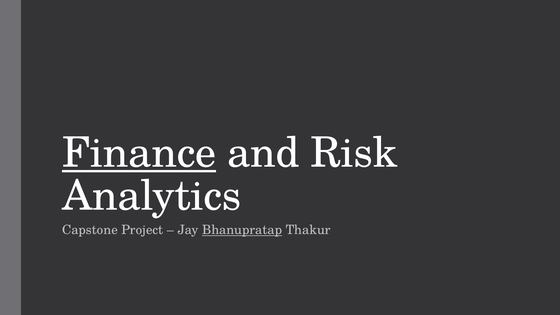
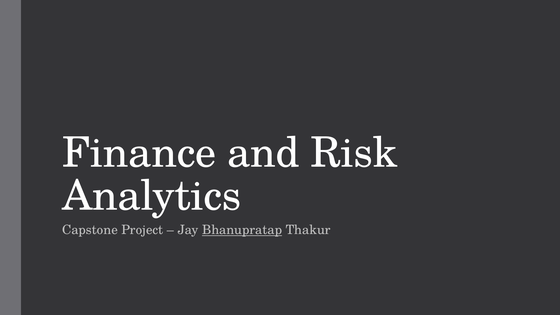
Finance underline: present -> none (139, 153)
